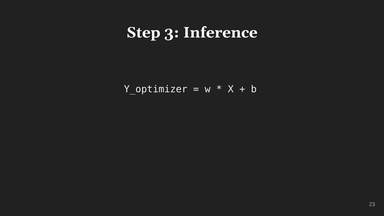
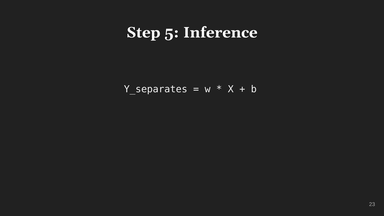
3: 3 -> 5 (172, 33)
Y_optimizer: Y_optimizer -> Y_separates (156, 89)
